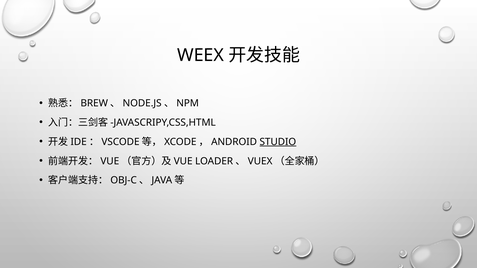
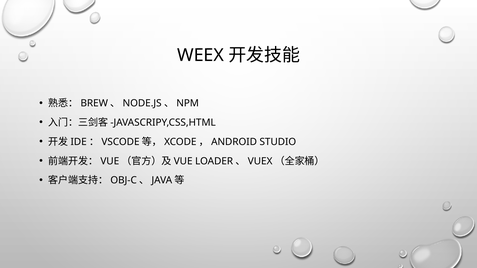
STUDIO underline: present -> none (278, 142)
